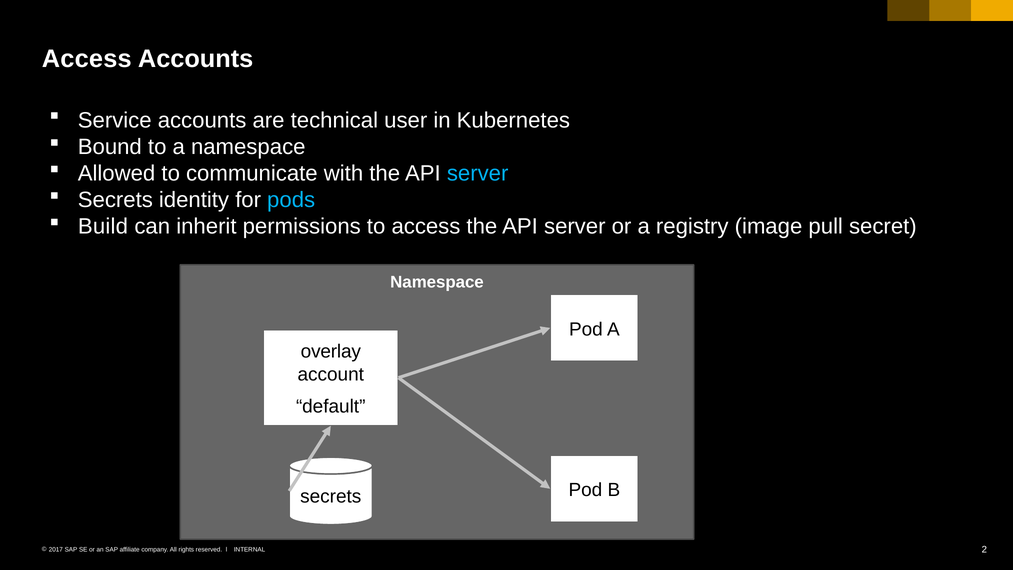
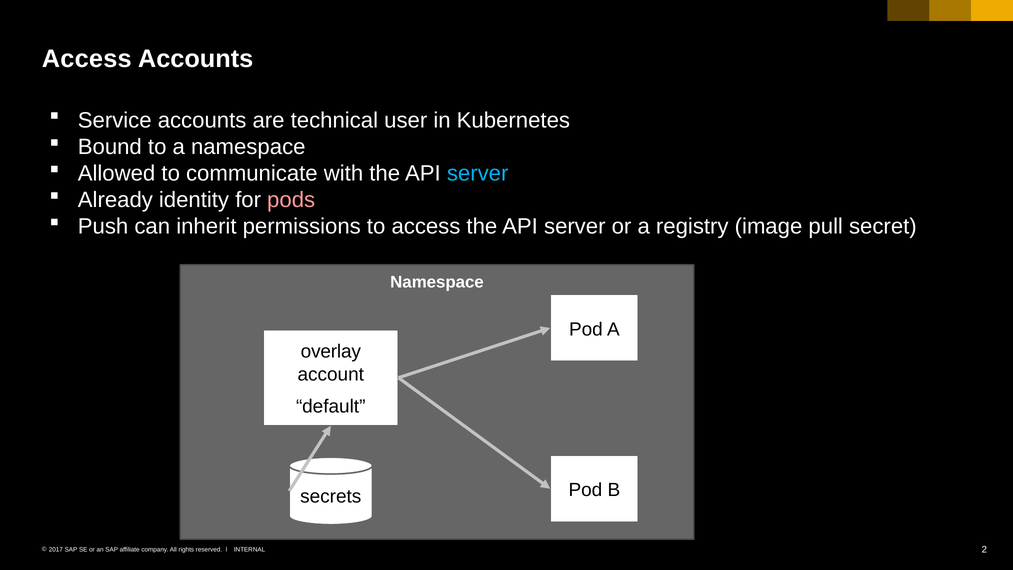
Secrets: Secrets -> Already (115, 200)
pods colour: light blue -> pink (291, 200)
Build: Build -> Push (103, 227)
